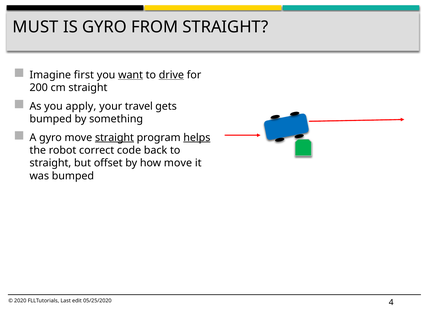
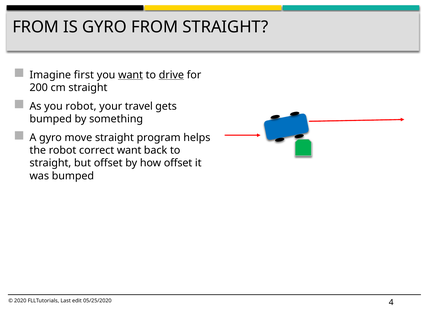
MUST: MUST -> FROM (36, 27)
you apply: apply -> robot (81, 106)
straight underline: present -> none (114, 138)
helps underline: present -> none (197, 138)
correct code: code -> want (129, 150)
how move: move -> offset (178, 163)
